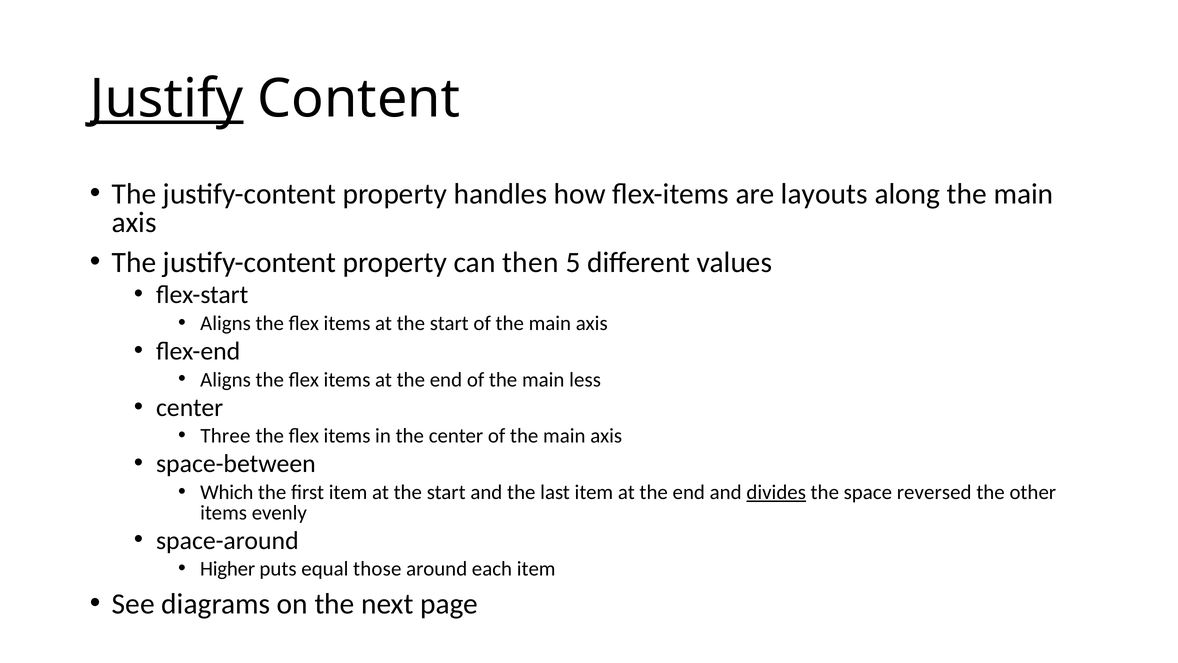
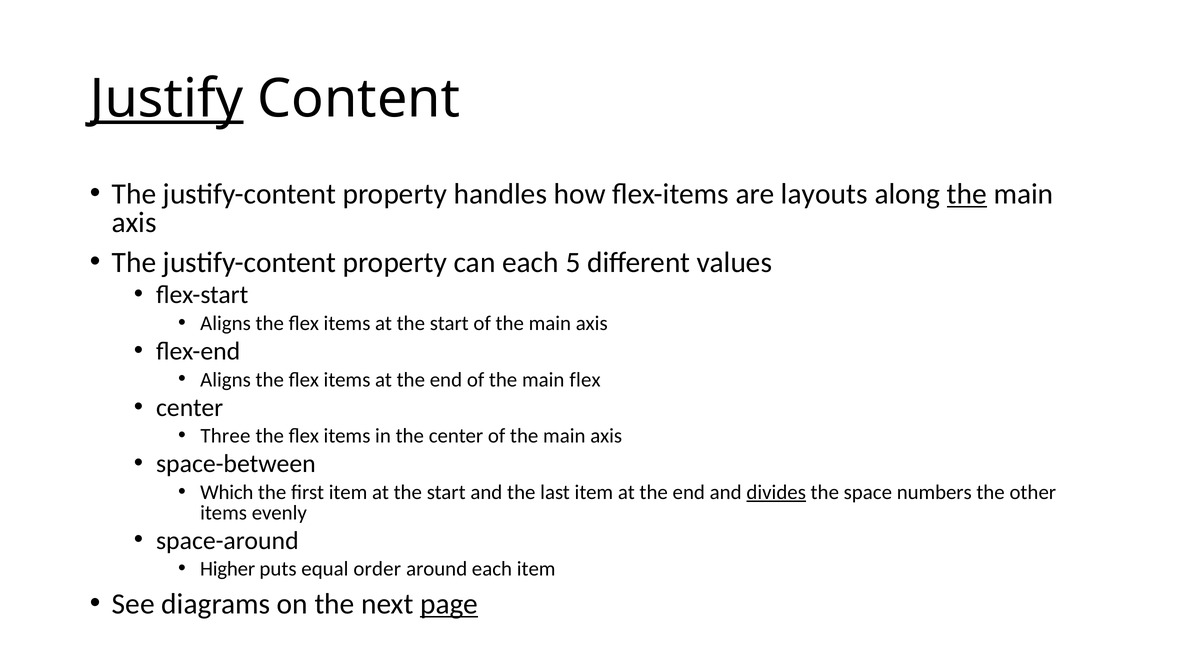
the underline: none -> present (967, 194)
can then: then -> each (531, 262)
main less: less -> flex (585, 379)
reversed: reversed -> numbers (934, 492)
those: those -> order (377, 569)
page underline: none -> present (449, 604)
